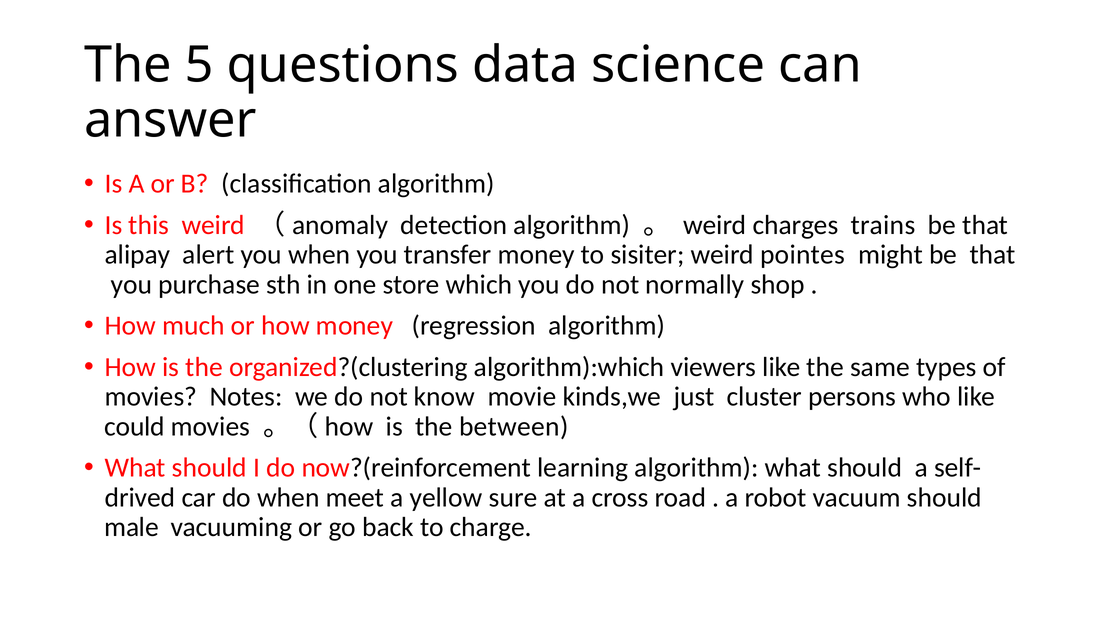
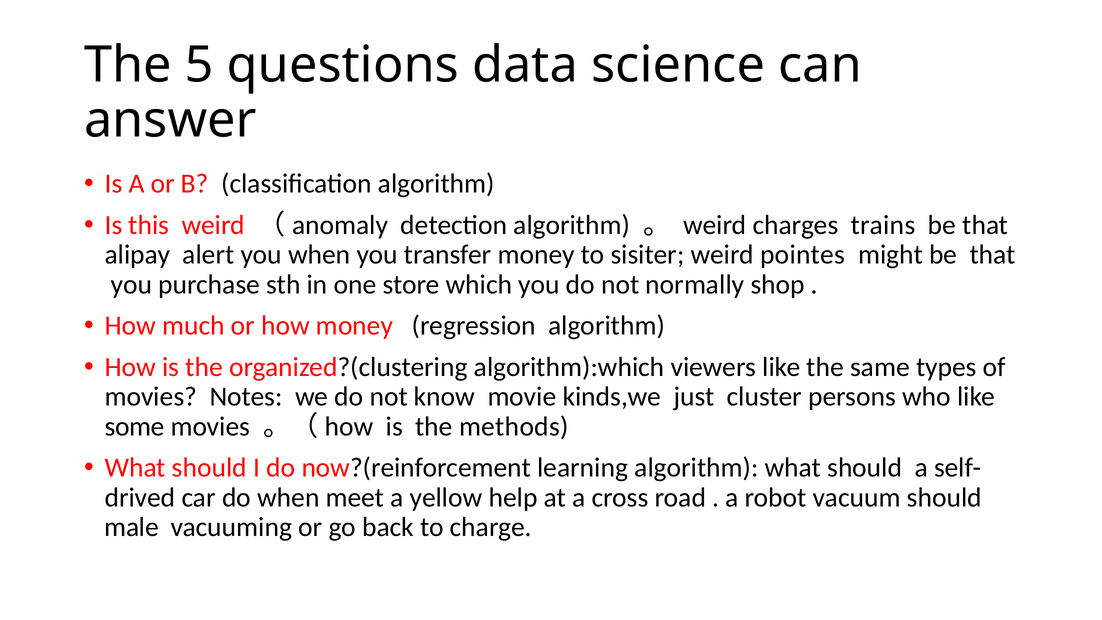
could: could -> some (135, 427)
between: between -> methods (514, 427)
sure: sure -> help (513, 497)
